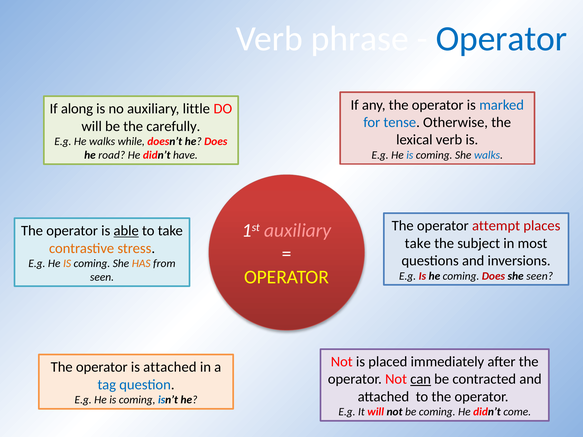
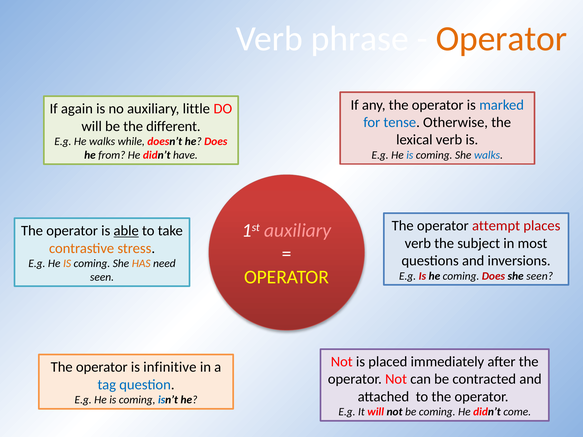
Operator colour: blue -> orange (501, 39)
along: along -> again (77, 109)
carefully: carefully -> different (173, 126)
road: road -> from (112, 155)
take: take -> verb (418, 243)
from: from -> need (164, 264)
is attached: attached -> infinitive (170, 367)
can underline: present -> none (421, 379)
